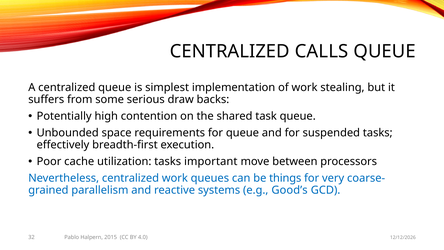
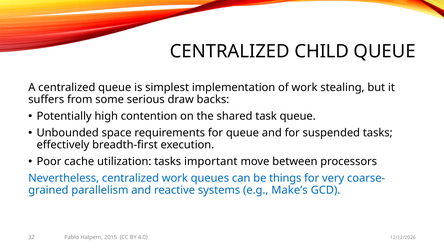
CALLS: CALLS -> CHILD (322, 51)
Good’s: Good’s -> Make’s (290, 190)
